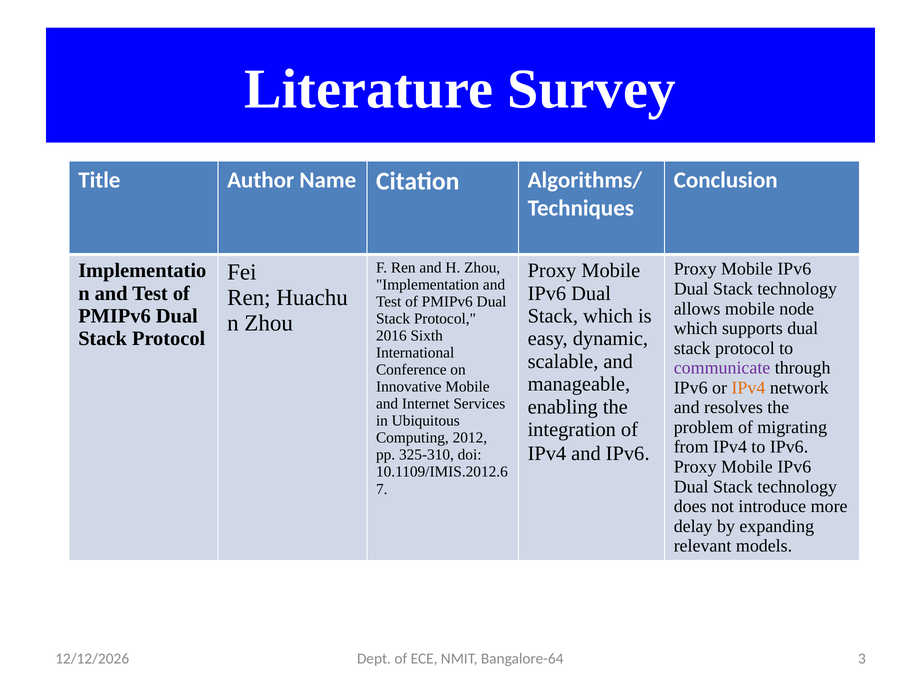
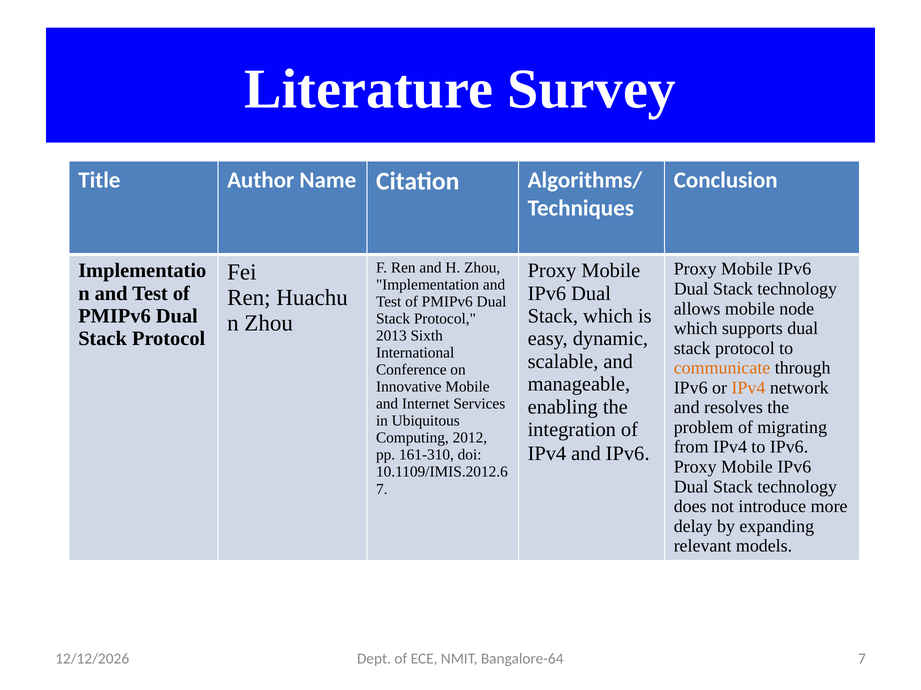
2016: 2016 -> 2013 (391, 336)
communicate colour: purple -> orange (722, 368)
325-310: 325-310 -> 161-310 (426, 455)
Bangalore-64 3: 3 -> 7 (862, 660)
